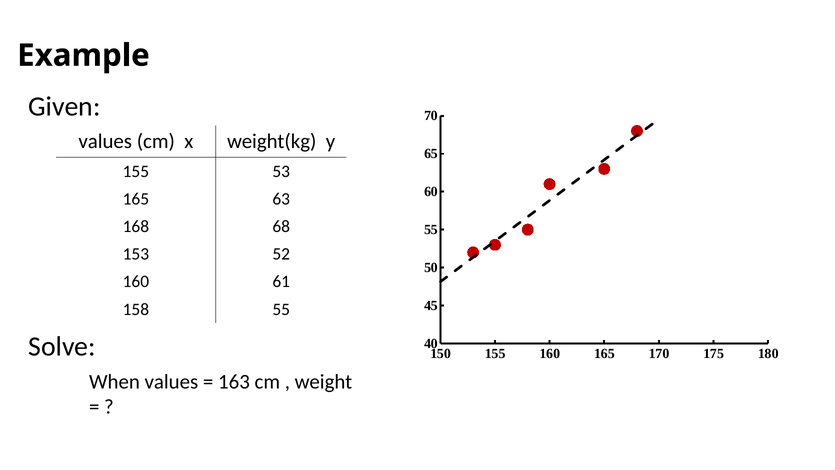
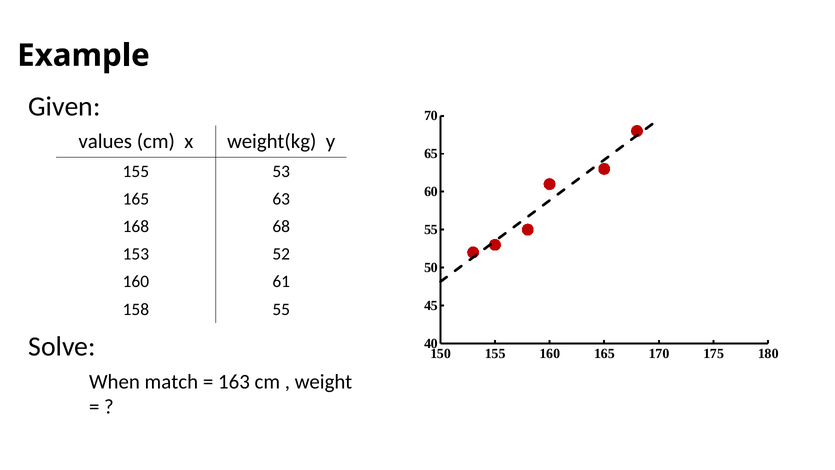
When values: values -> match (171, 382)
